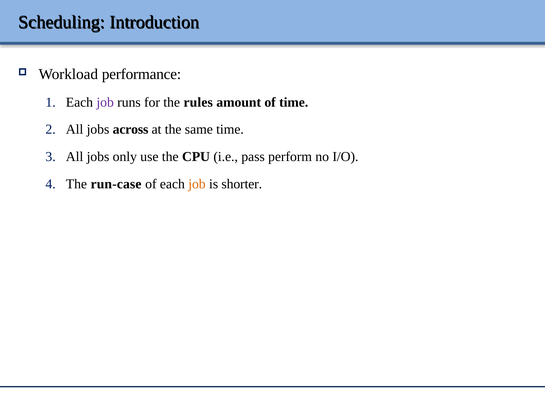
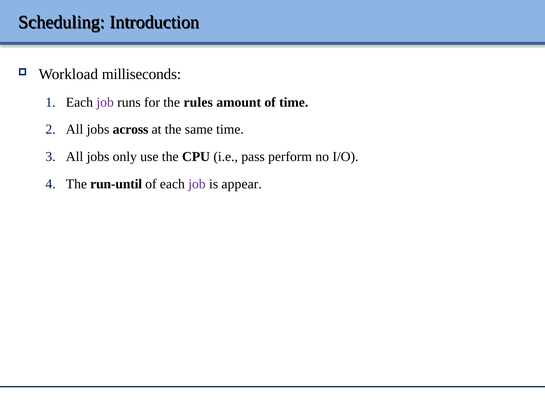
performance: performance -> milliseconds (141, 74)
run-case: run-case -> run-until (116, 184)
job colour: orange -> purple (197, 184)
shorter: shorter -> appear (242, 184)
